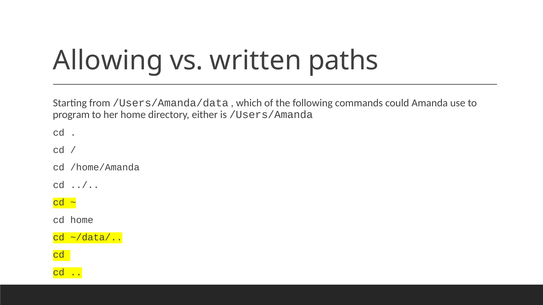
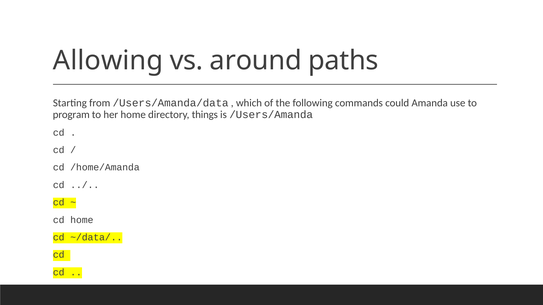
written: written -> around (256, 60)
either: either -> things (205, 115)
